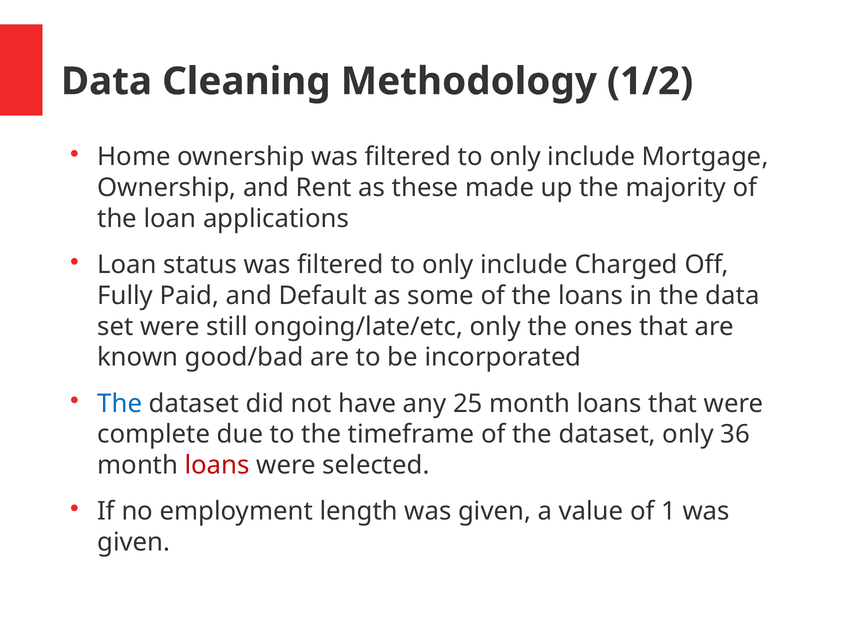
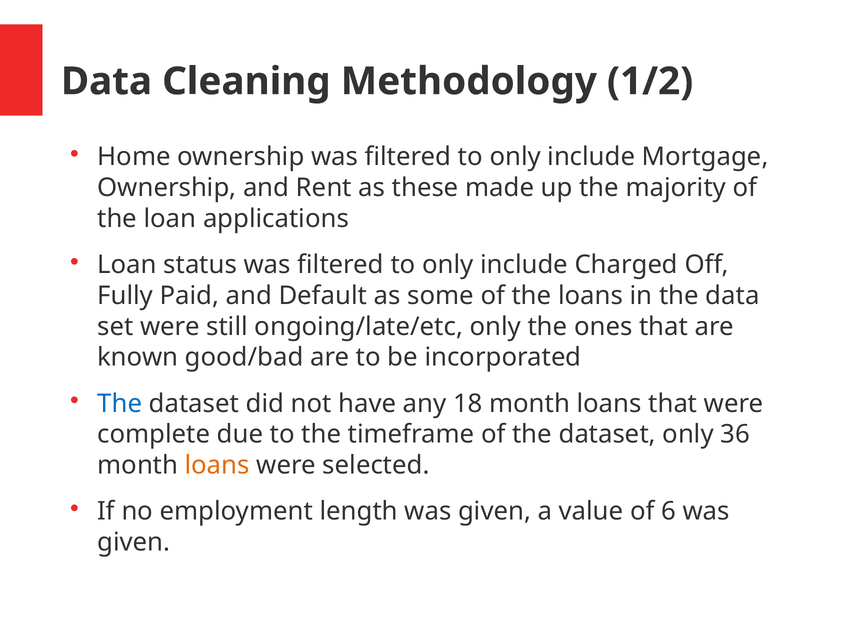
25: 25 -> 18 (468, 403)
loans colour: red -> orange (217, 465)
1: 1 -> 6 (669, 511)
